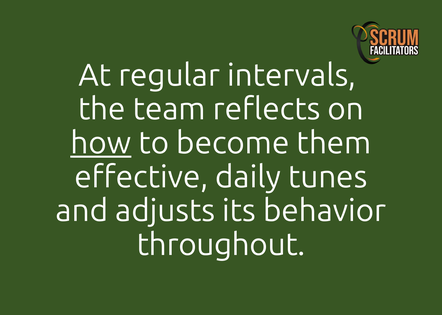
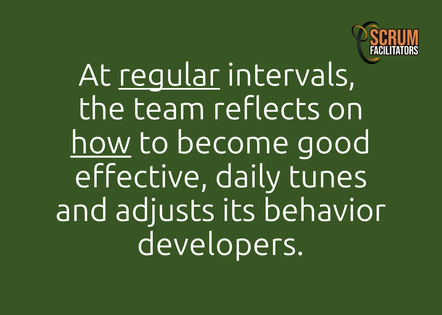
regular underline: none -> present (169, 75)
them: them -> good (334, 143)
throughout: throughout -> developers (221, 245)
